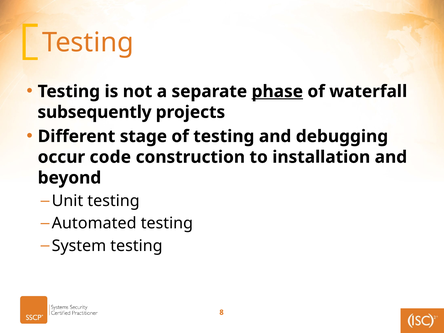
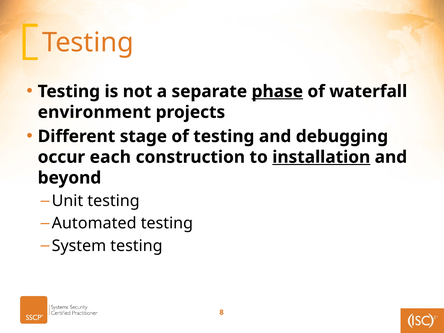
subsequently: subsequently -> environment (94, 112)
code: code -> each (110, 157)
installation underline: none -> present (321, 157)
